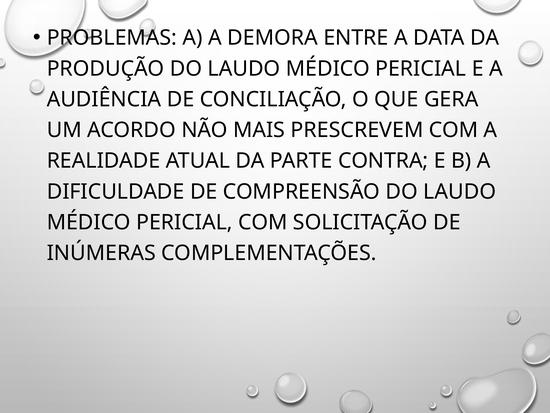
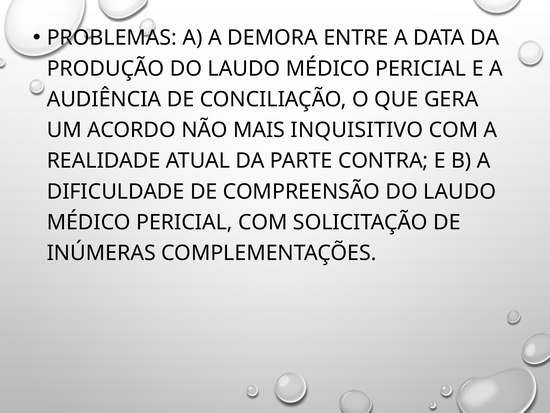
PRESCREVEM: PRESCREVEM -> INQUISITIVO (357, 130)
